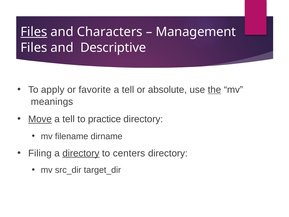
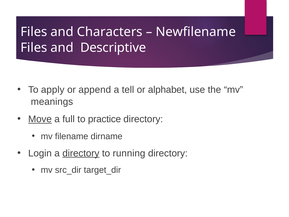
Files underline: present -> none (34, 32)
Management: Management -> Newfilename (196, 32)
favorite: favorite -> append (95, 90)
absolute: absolute -> alphabet (167, 90)
the underline: present -> none (214, 90)
tell: tell -> full (69, 119)
Filing: Filing -> Login (40, 153)
centers: centers -> running (129, 153)
